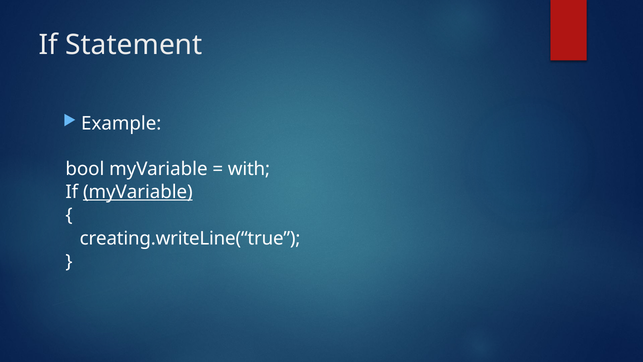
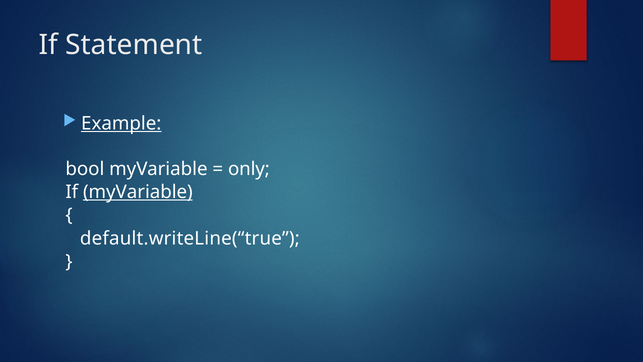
Example underline: none -> present (121, 123)
with: with -> only (249, 169)
creating.writeLine(“true: creating.writeLine(“true -> default.writeLine(“true (190, 238)
